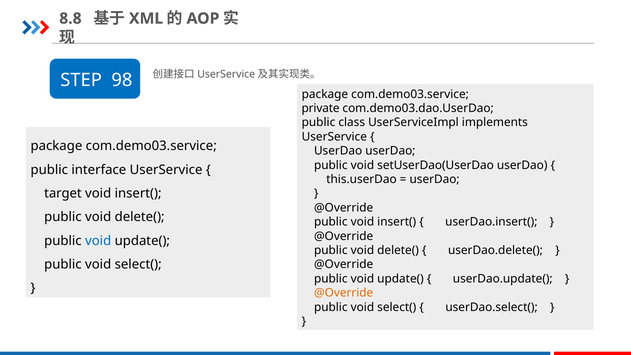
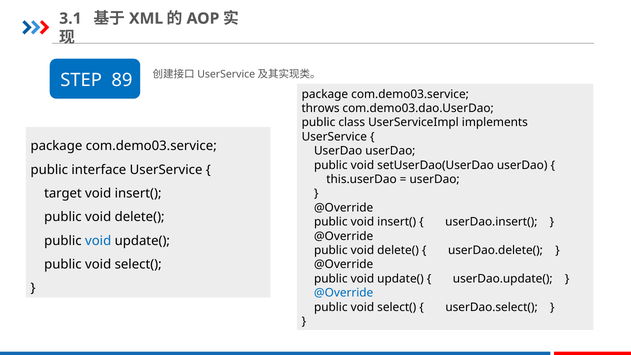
8.8: 8.8 -> 3.1 (70, 19)
98: 98 -> 89 (122, 80)
private: private -> throws (321, 108)
@Override colour: orange -> blue (344, 293)
